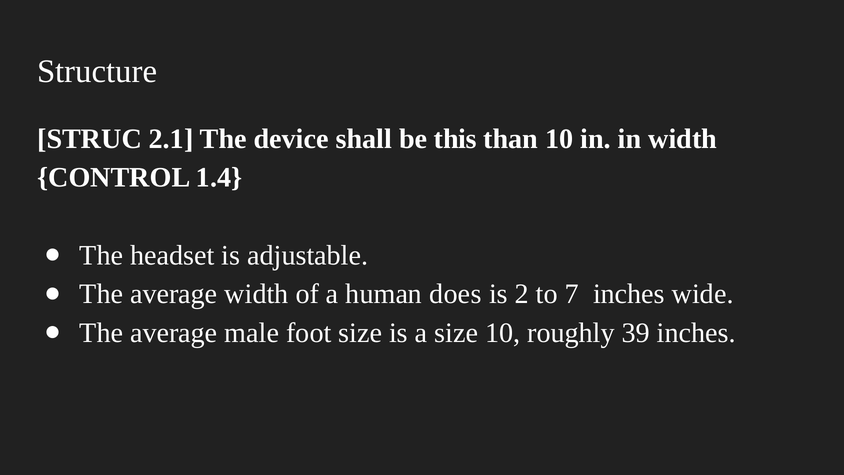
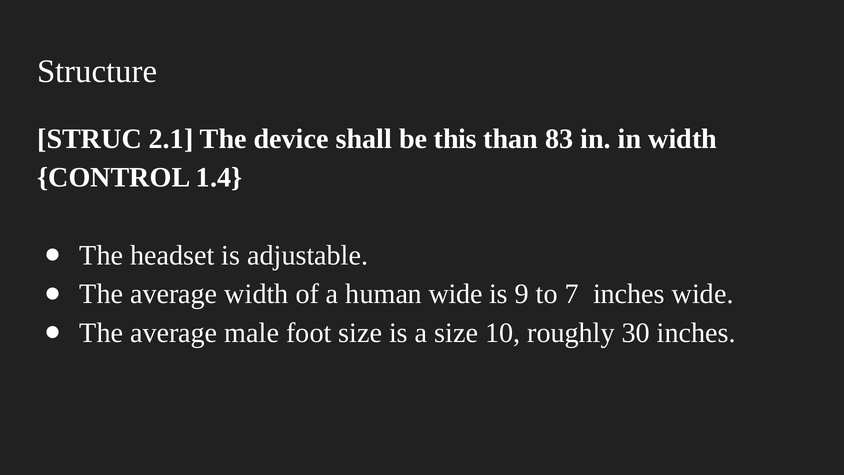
than 10: 10 -> 83 (559, 139)
human does: does -> wide (456, 294)
2: 2 -> 9 (522, 294)
39: 39 -> 30 (636, 333)
